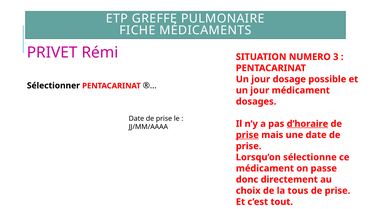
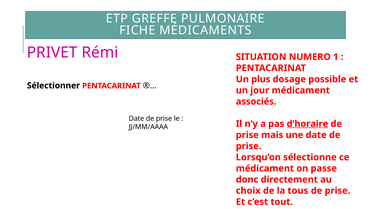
3: 3 -> 1 (336, 57)
jour: jour -> plus (261, 79)
dosages: dosages -> associés (256, 101)
prise underline: present -> none (247, 135)
